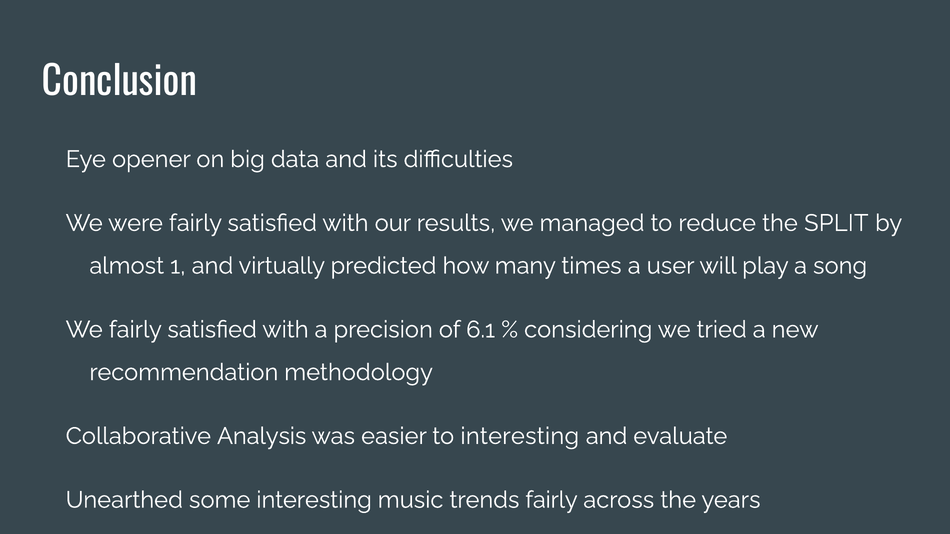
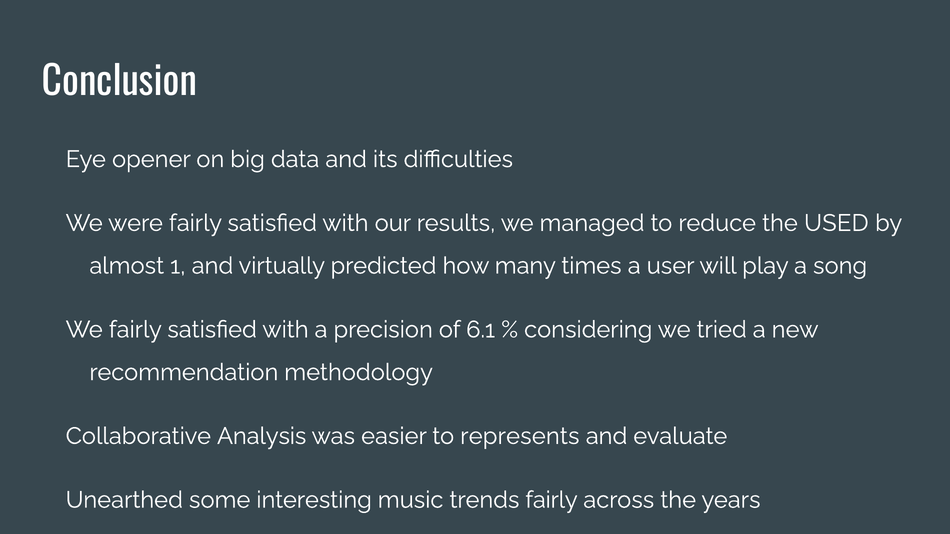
SPLIT: SPLIT -> USED (836, 223)
to interesting: interesting -> represents (520, 436)
